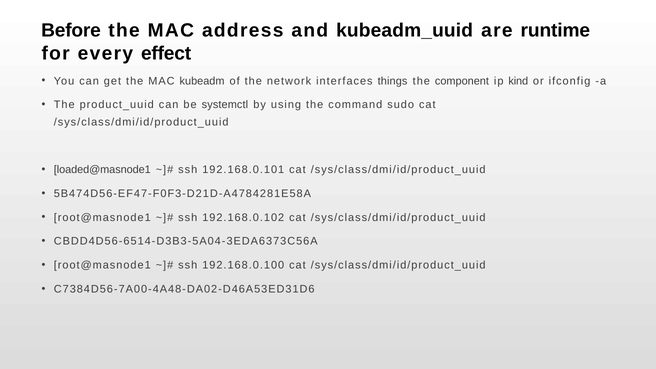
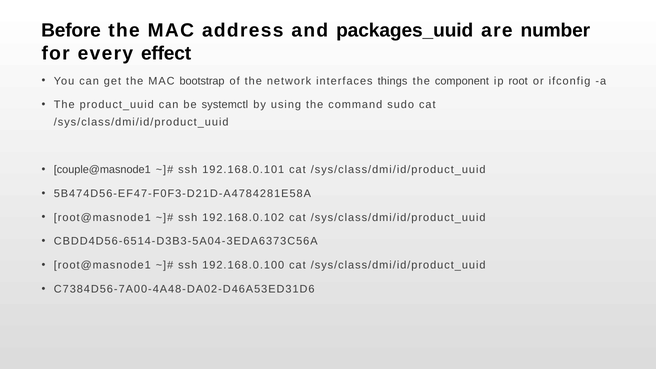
kubeadm_uuid: kubeadm_uuid -> packages_uuid (405, 31)
runtime: runtime -> number (555, 31)
kubeadm: kubeadm -> bootstrap (202, 81)
kind: kind -> root (518, 81)
loaded@masnode1: loaded@masnode1 -> couple@masnode1 (102, 170)
